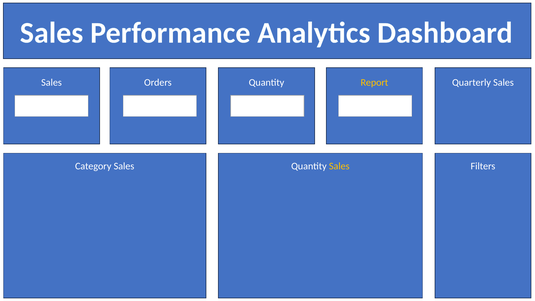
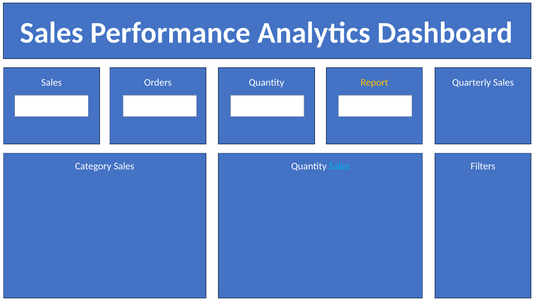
Sales colour: yellow -> light blue (339, 166)
